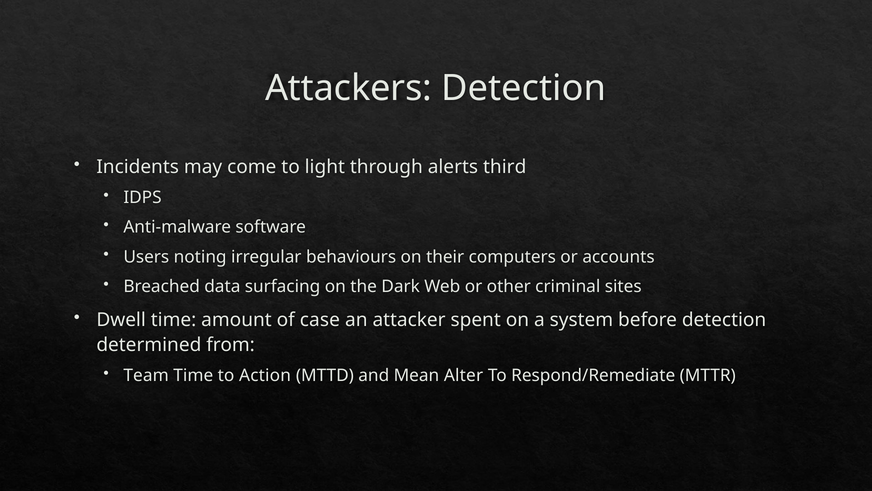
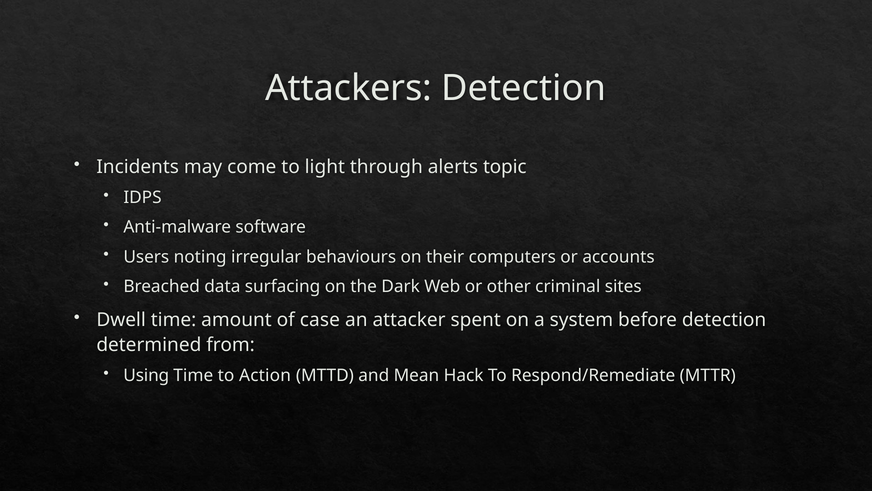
third: third -> topic (505, 167)
Team: Team -> Using (146, 375)
Alter: Alter -> Hack (464, 375)
